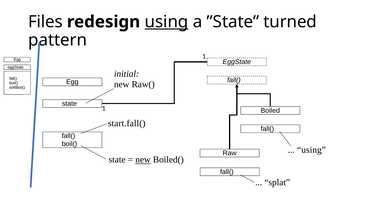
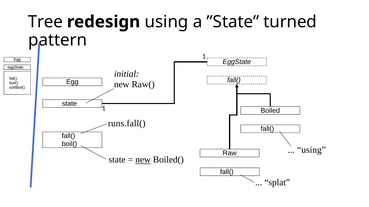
Files: Files -> Tree (45, 22)
using underline: present -> none (167, 22)
start.fall(: start.fall( -> runs.fall( (127, 124)
